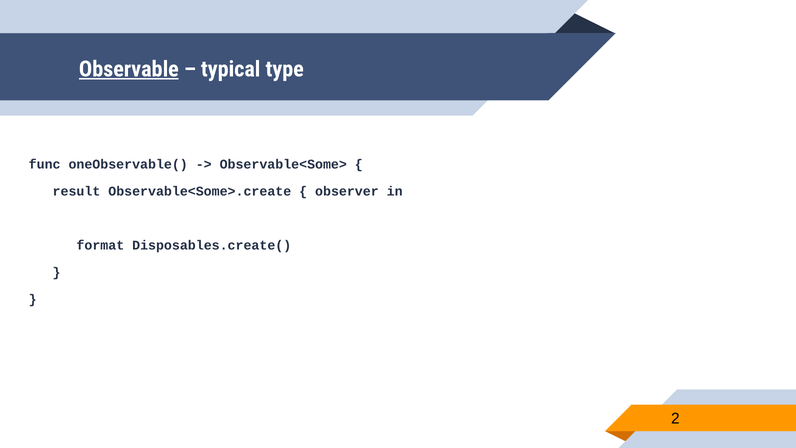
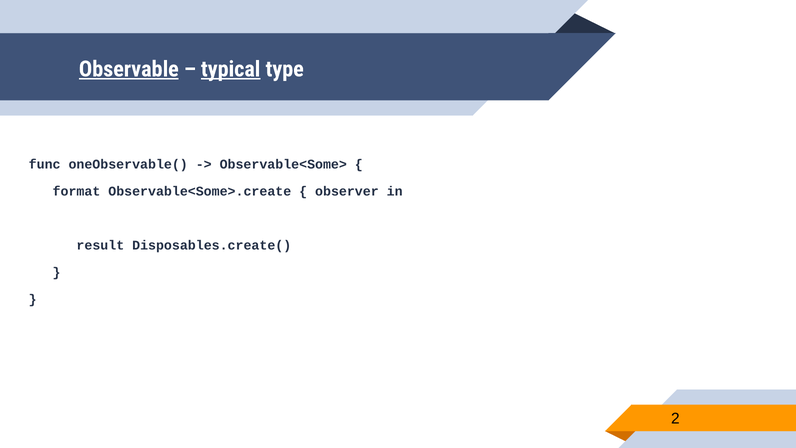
typical underline: none -> present (231, 69)
result: result -> format (76, 191)
format: format -> result (100, 245)
